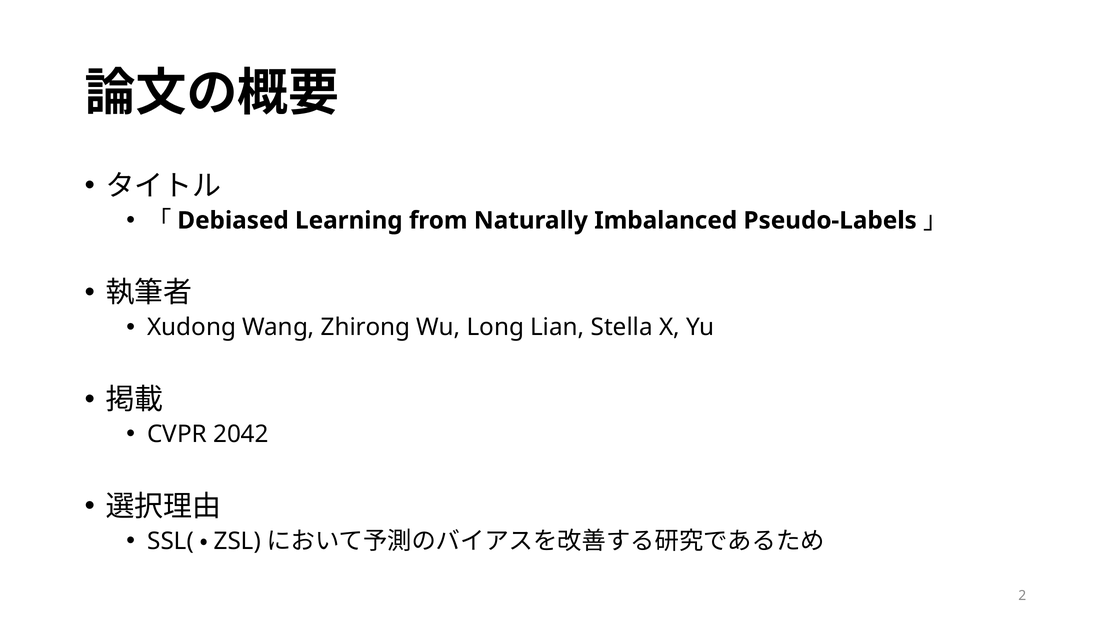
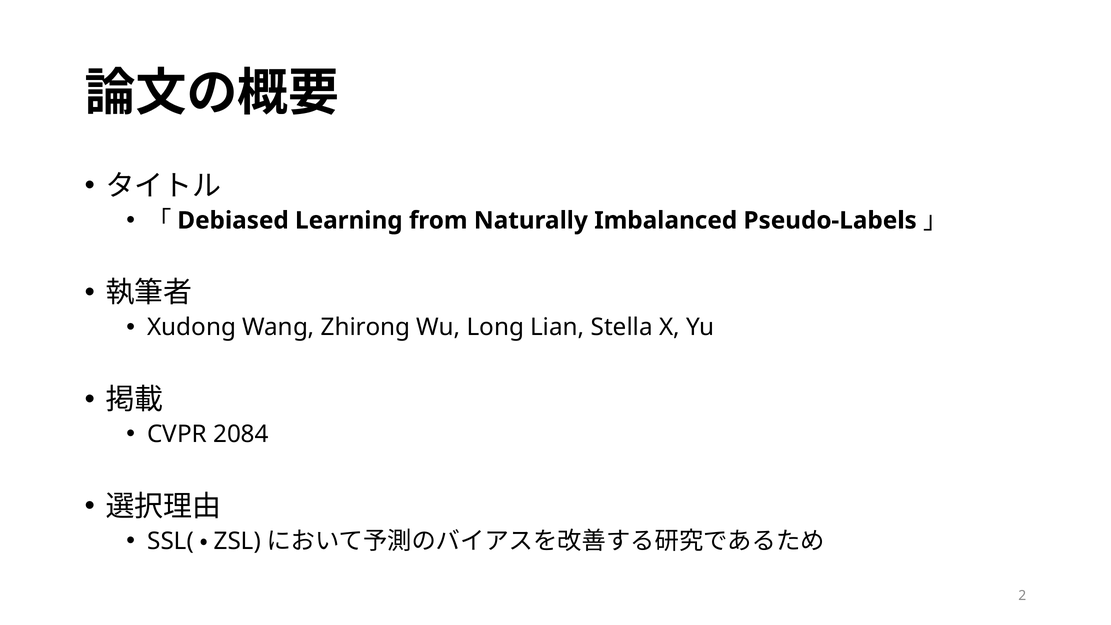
2042: 2042 -> 2084 (241, 434)
